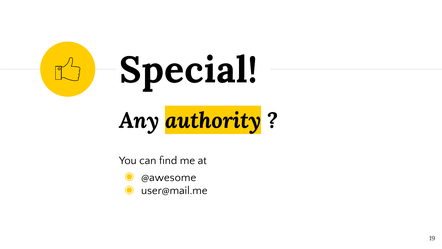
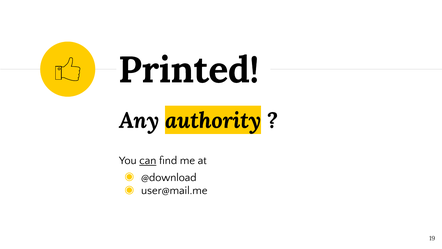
Special: Special -> Printed (189, 70)
can underline: none -> present (148, 160)
@awesome: @awesome -> @download (169, 177)
